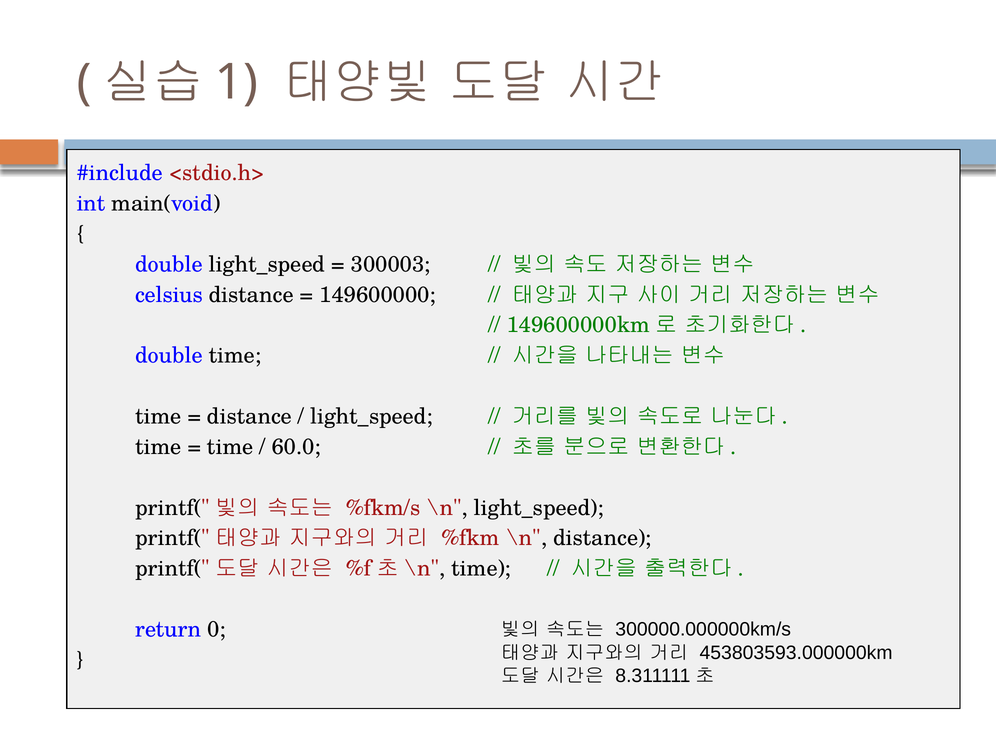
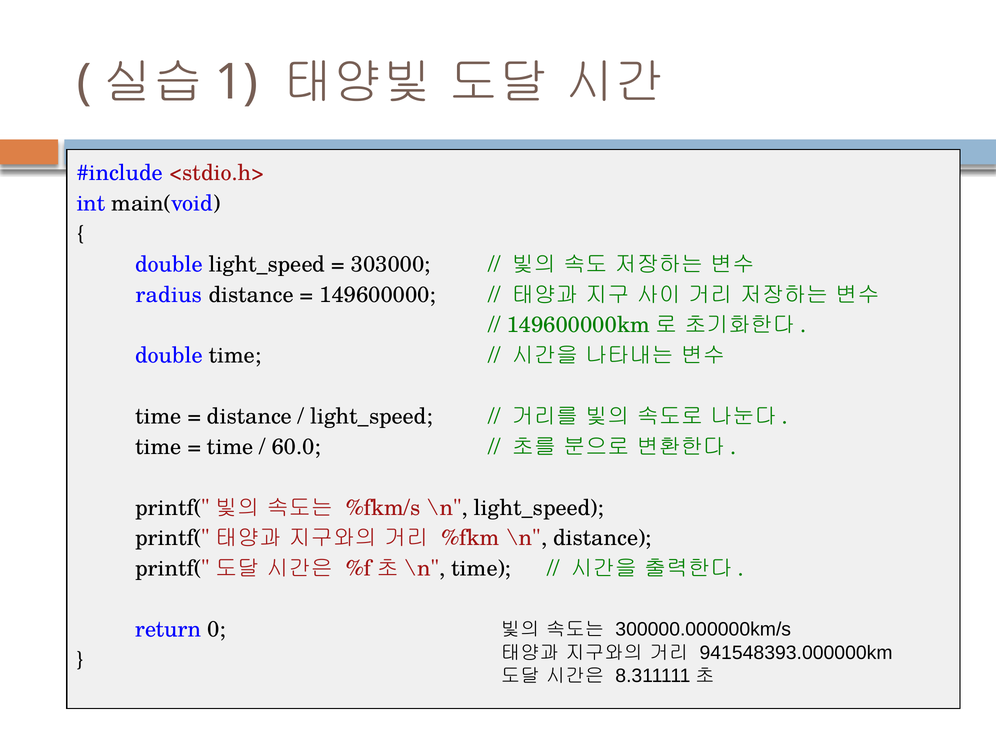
300003: 300003 -> 303000 (391, 264)
celsius: celsius -> radius (169, 295)
453803593.000000km: 453803593.000000km -> 941548393.000000km (796, 653)
